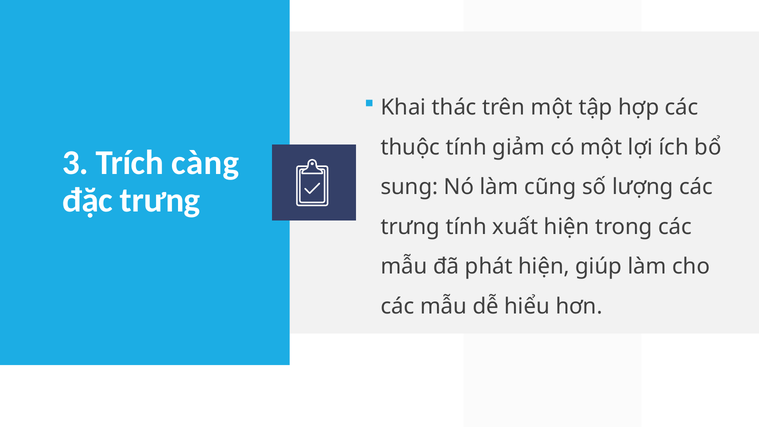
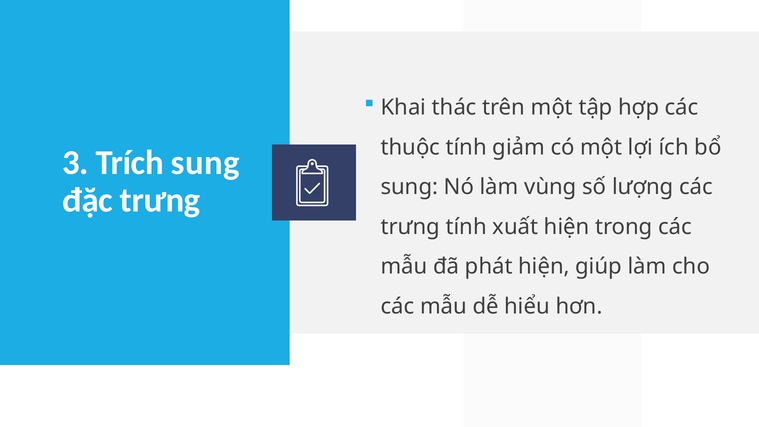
Trích càng: càng -> sung (205, 163)
cũng: cũng -> vùng (550, 187)
